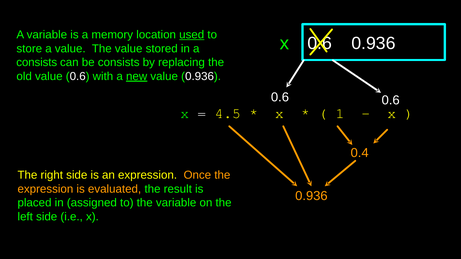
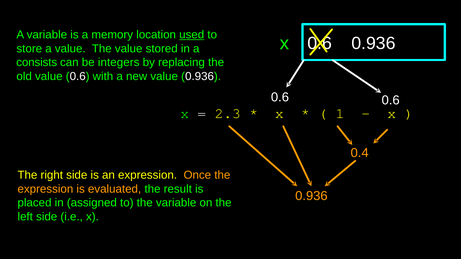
be consists: consists -> integers (119, 62)
new underline: present -> none (137, 76)
4.5: 4.5 -> 2.3 (228, 114)
